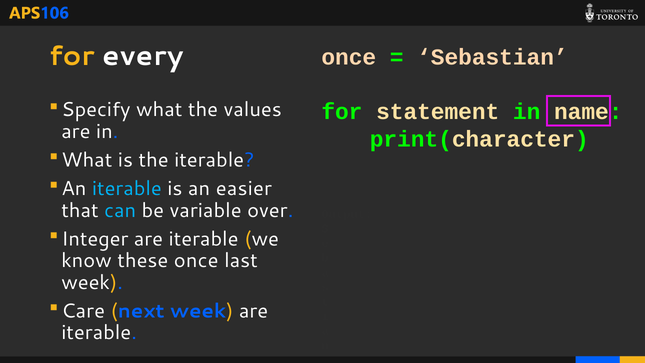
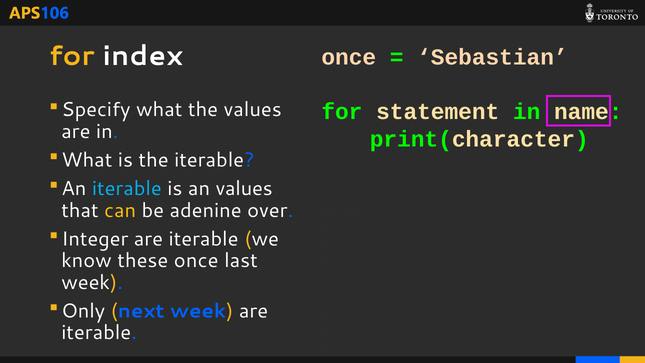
every: every -> index (143, 56)
an easier: easier -> values (244, 189)
can colour: light blue -> yellow (120, 210)
variable: variable -> adenine (206, 210)
Care: Care -> Only (83, 311)
